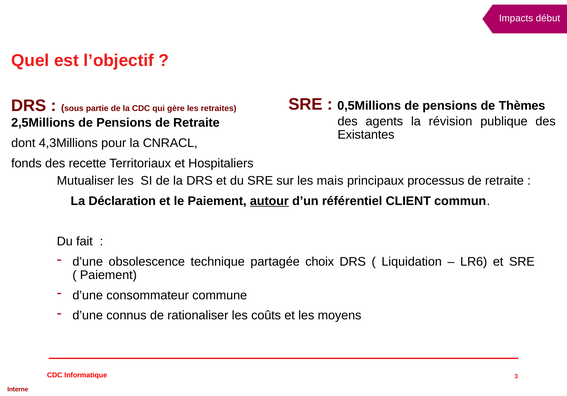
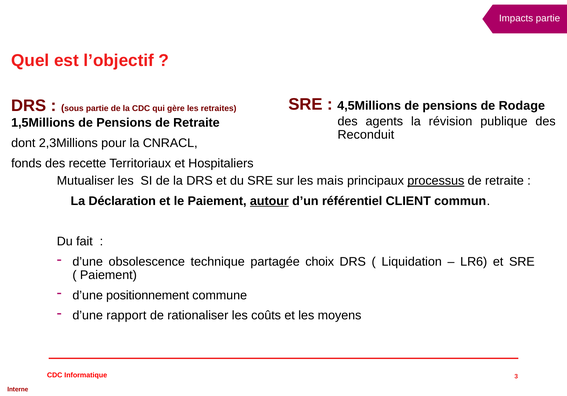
Impacts début: début -> partie (548, 18)
0,5Millions: 0,5Millions -> 4,5Millions (369, 106)
Thèmes: Thèmes -> Rodage (522, 106)
2,5Millions: 2,5Millions -> 1,5Millions (43, 123)
Existantes: Existantes -> Reconduit (366, 135)
4,3Millions: 4,3Millions -> 2,3Millions (68, 143)
processus underline: none -> present (436, 181)
consommateur: consommateur -> positionnement (148, 295)
connus: connus -> rapport (126, 316)
